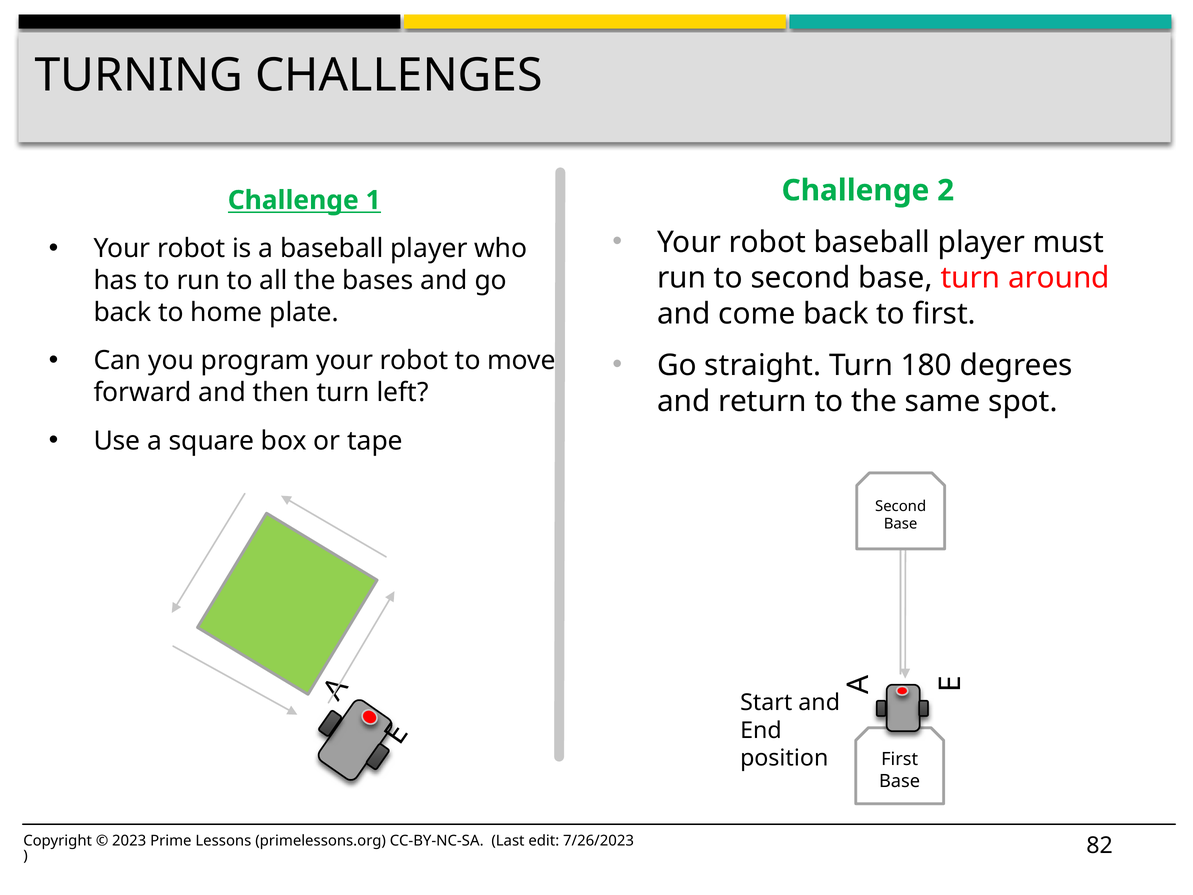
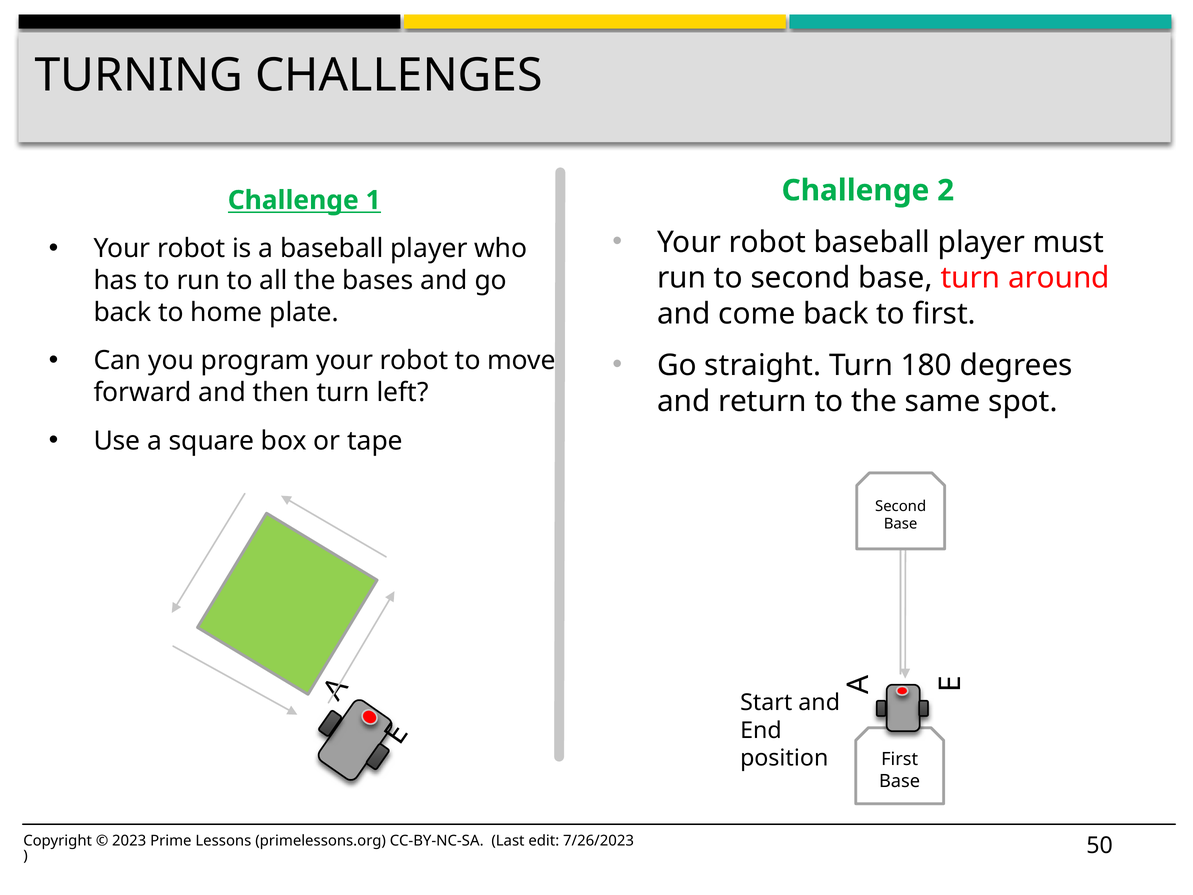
82: 82 -> 50 (1100, 846)
